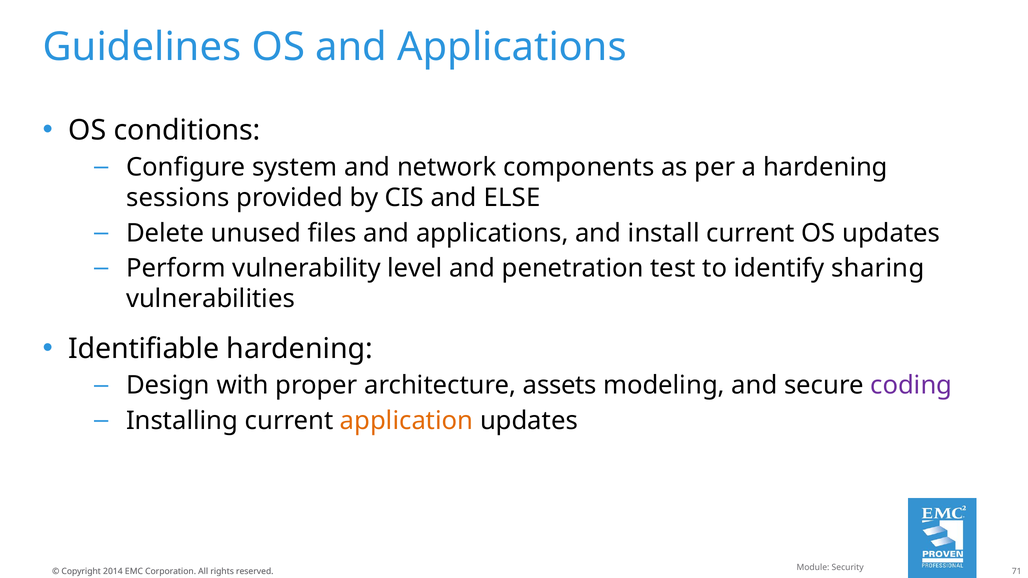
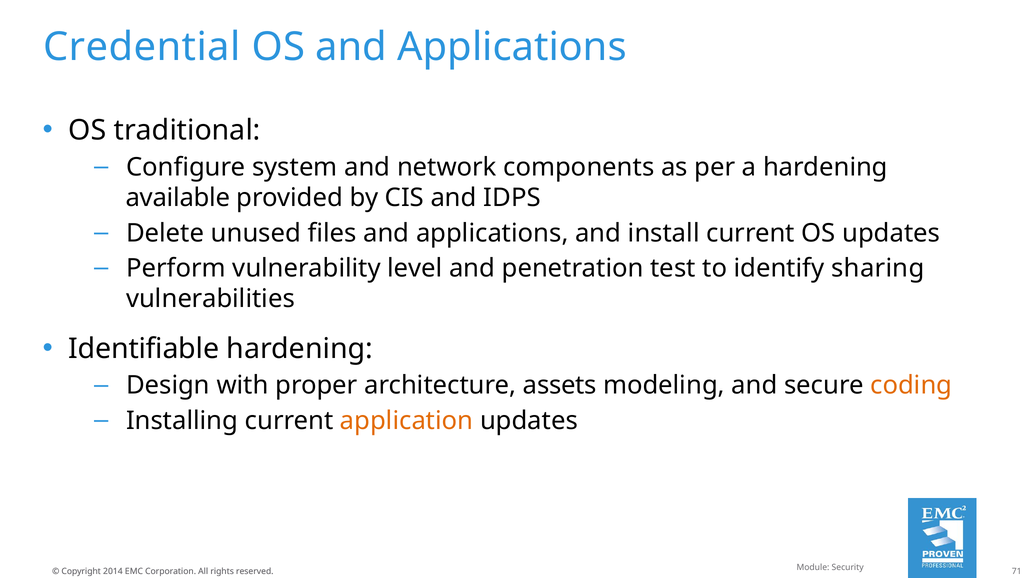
Guidelines: Guidelines -> Credential (142, 47)
conditions: conditions -> traditional (187, 131)
sessions: sessions -> available (178, 198)
ELSE: ELSE -> IDPS (512, 198)
coding colour: purple -> orange (911, 386)
